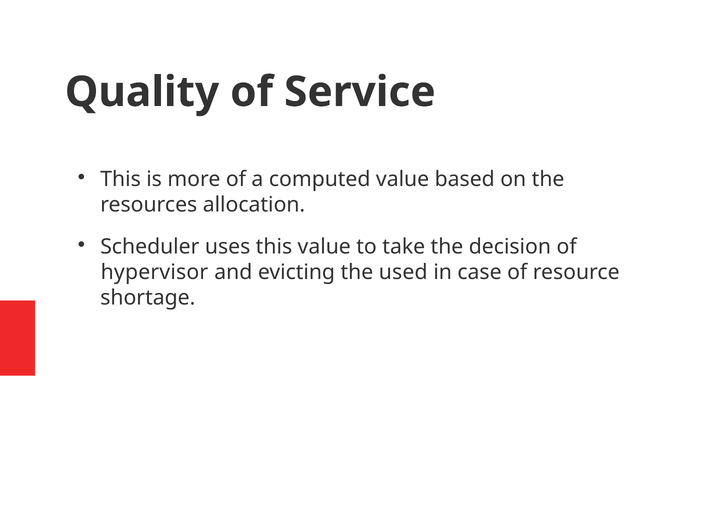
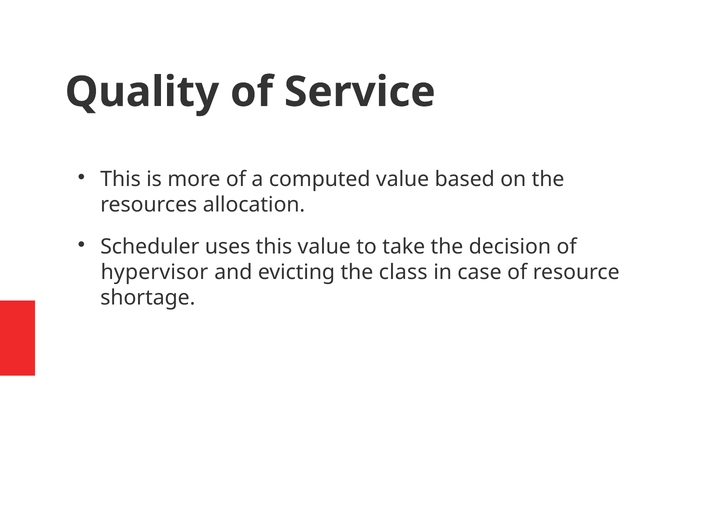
used: used -> class (403, 272)
